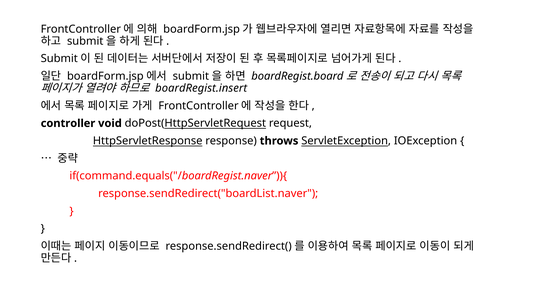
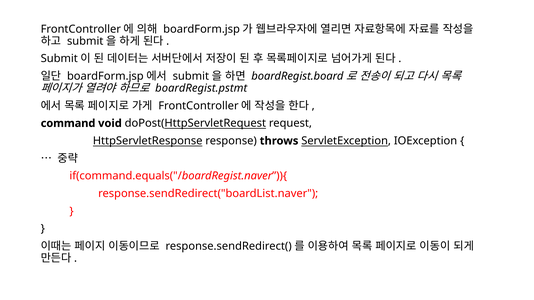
boardRegist.insert: boardRegist.insert -> boardRegist.pstmt (201, 88)
controller: controller -> command (68, 123)
